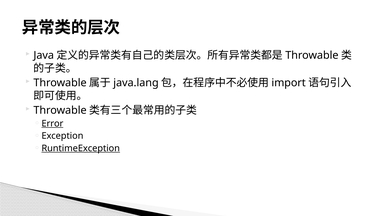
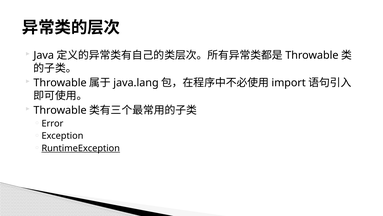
Error underline: present -> none (52, 123)
